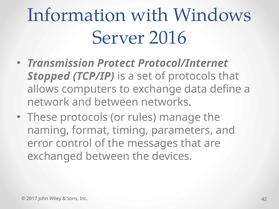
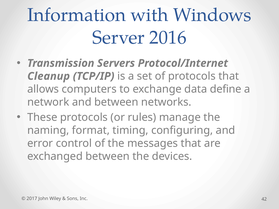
Protect: Protect -> Servers (116, 63)
Stopped: Stopped -> Cleanup (49, 76)
parameters: parameters -> configuring (182, 130)
